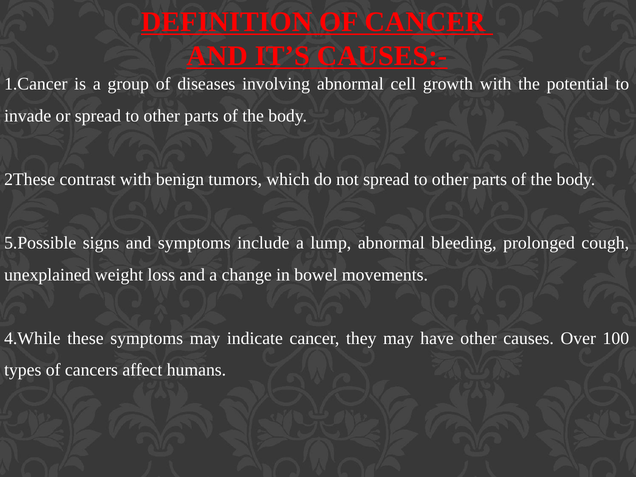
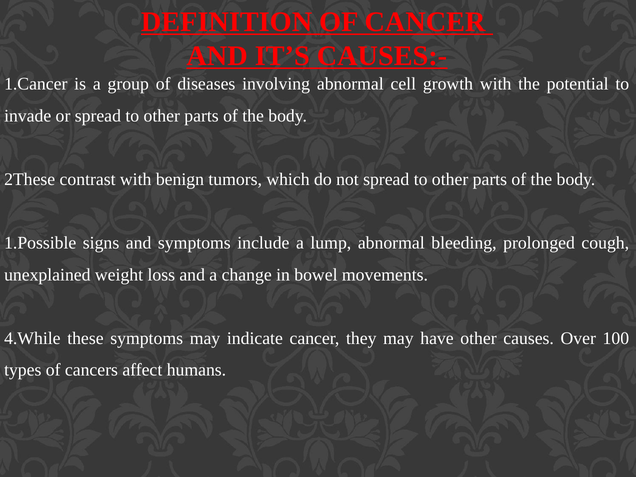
5.Possible: 5.Possible -> 1.Possible (40, 243)
